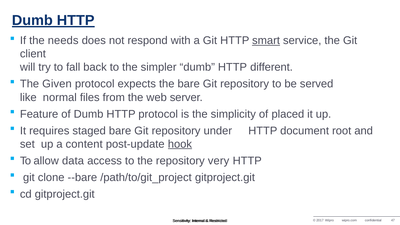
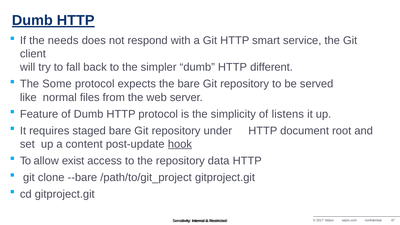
smart underline: present -> none (266, 41)
Given: Given -> Some (57, 84)
placed: placed -> listens (288, 114)
data: data -> exist (73, 161)
very: very -> data (219, 161)
